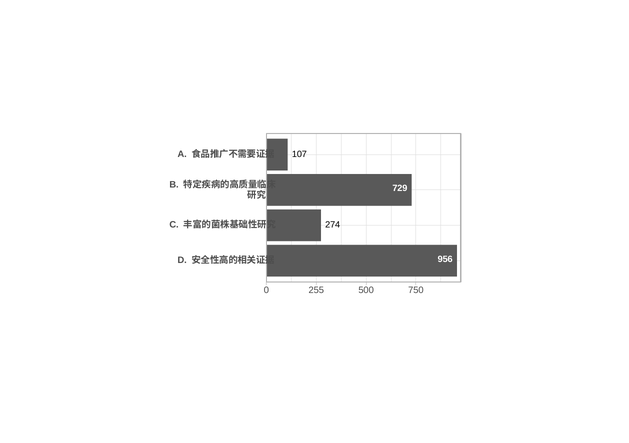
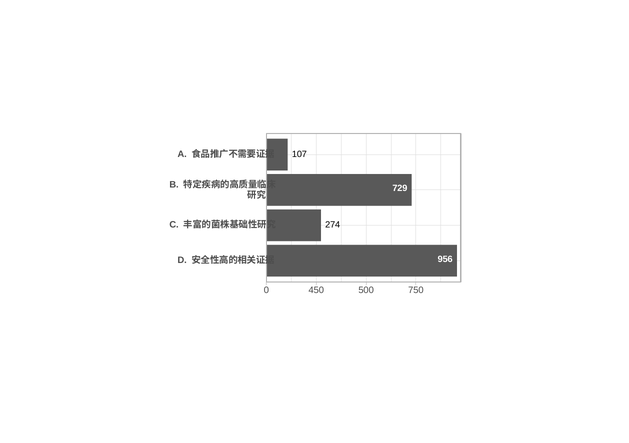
255: 255 -> 450 (316, 290)
